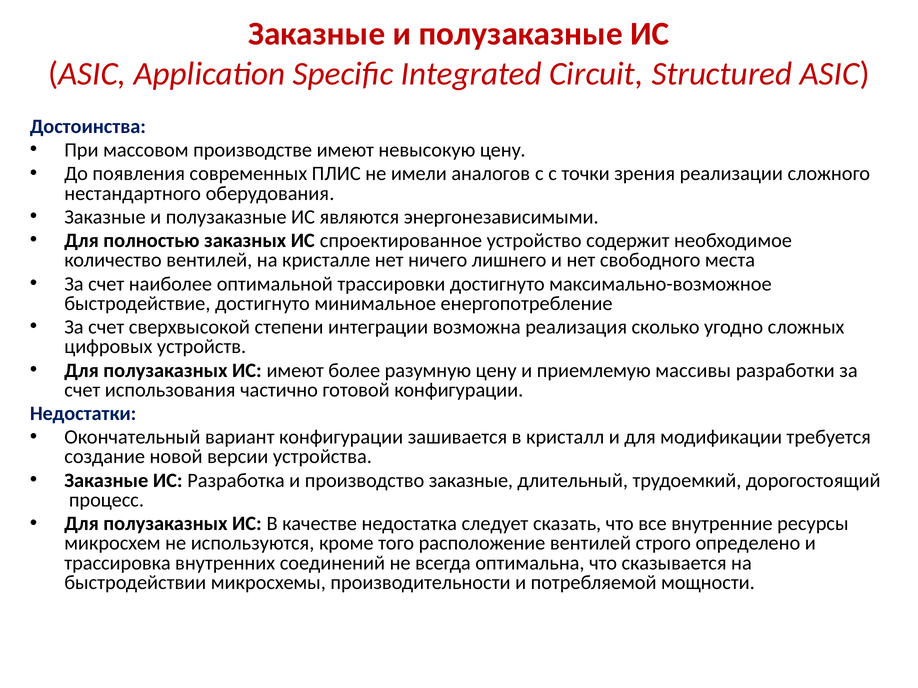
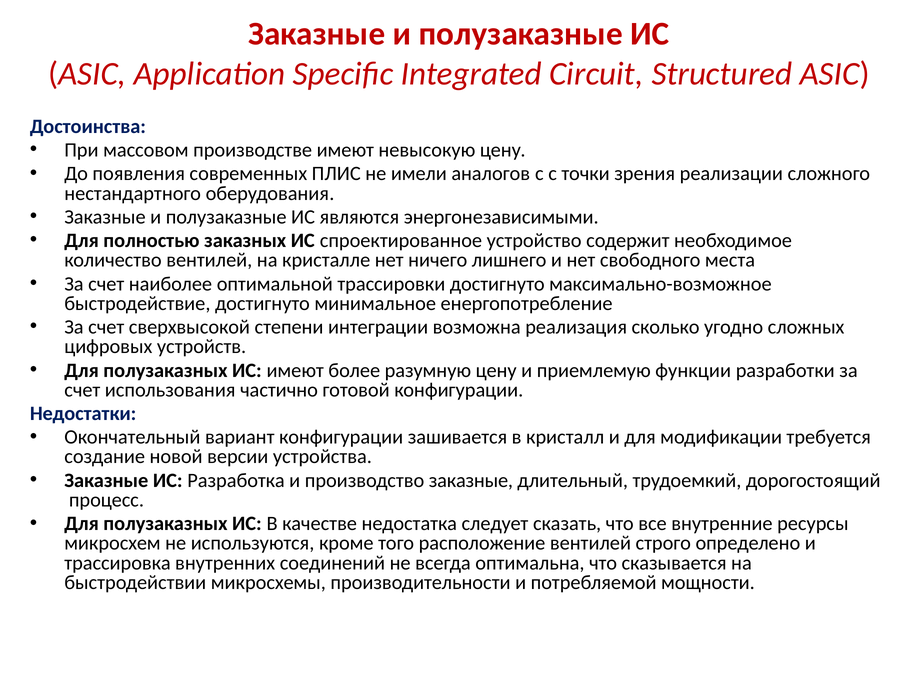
массивы: массивы -> функции (693, 371)
